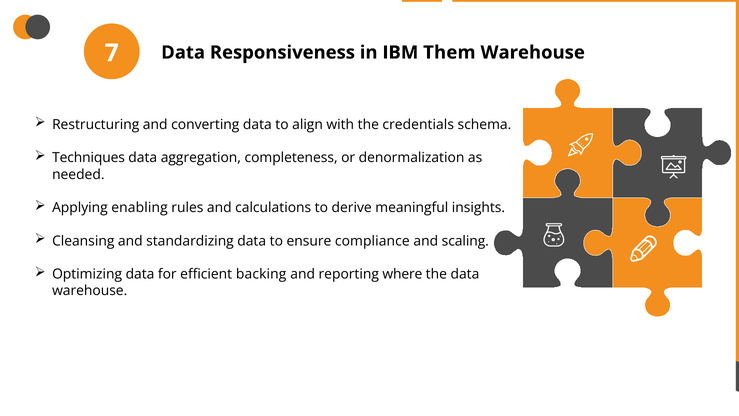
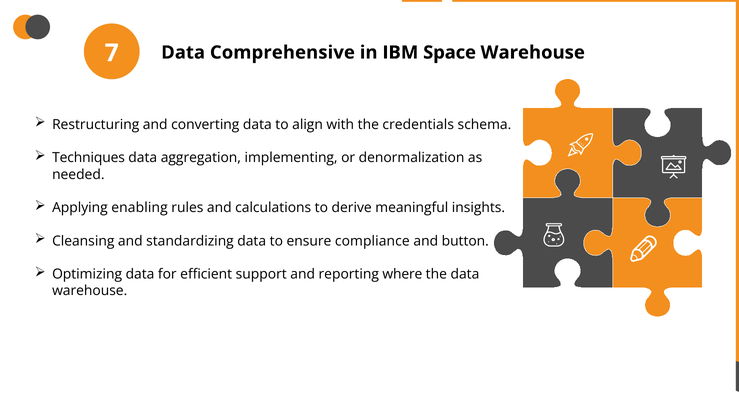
Responsiveness: Responsiveness -> Comprehensive (282, 52)
Them: Them -> Space (450, 52)
completeness: completeness -> implementing (291, 158)
scaling: scaling -> button (465, 241)
backing: backing -> support (261, 274)
